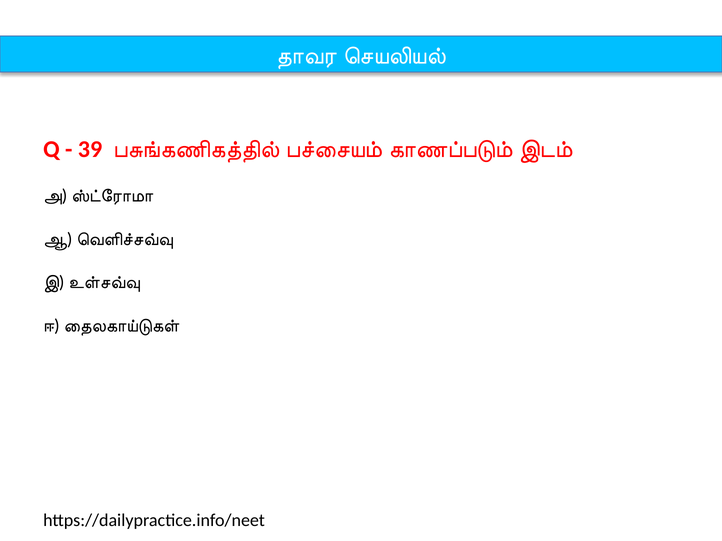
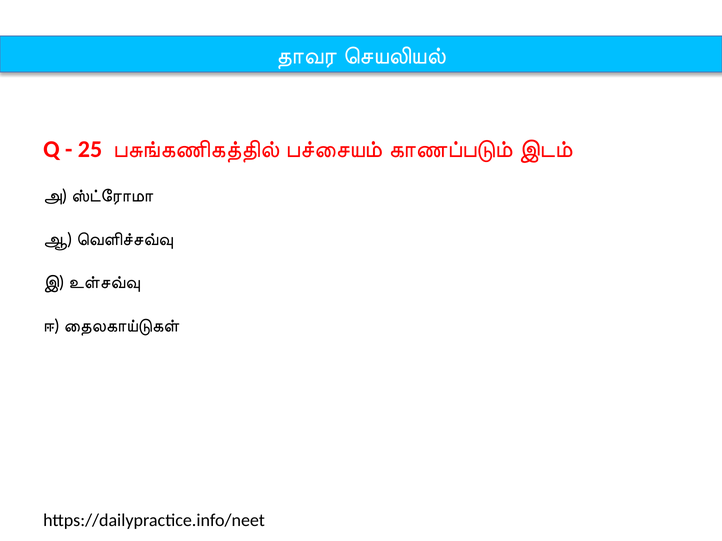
39: 39 -> 25 (90, 150)
